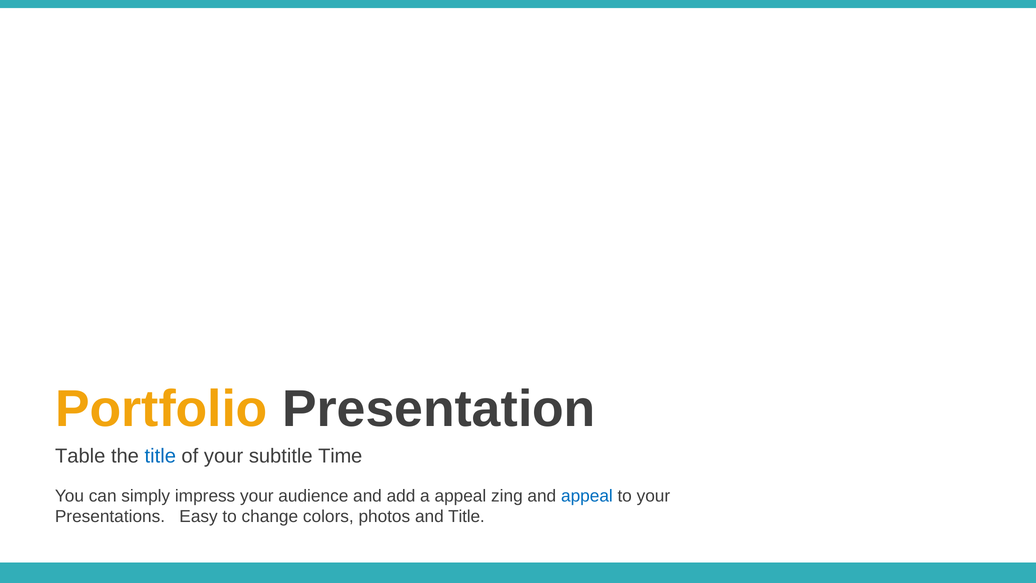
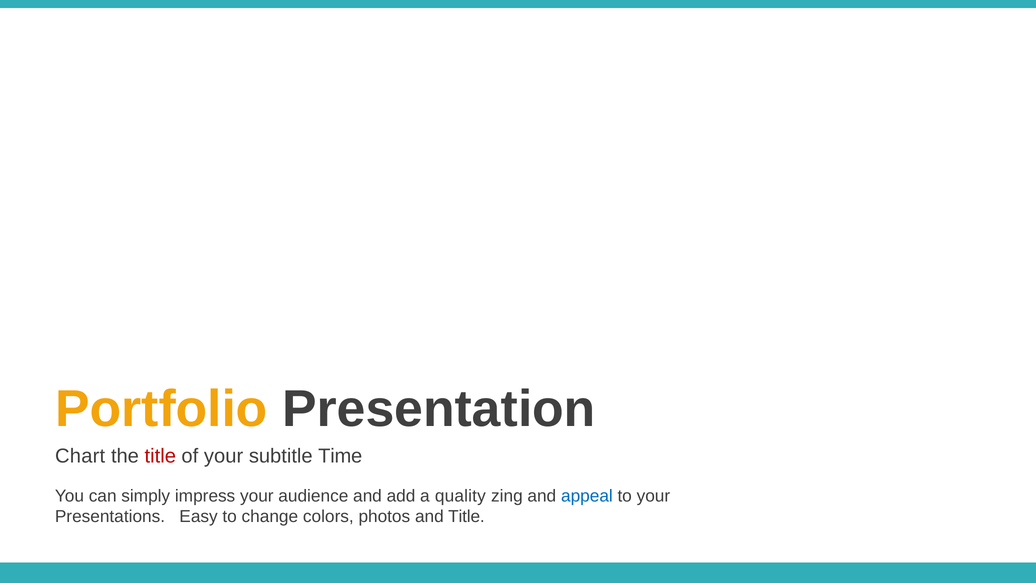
Table: Table -> Chart (80, 456)
title colour: blue -> red (160, 456)
a appeal: appeal -> quality (460, 496)
